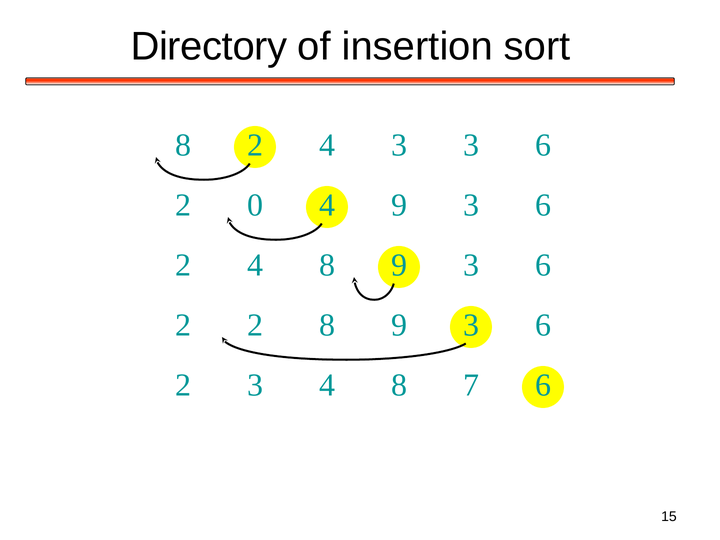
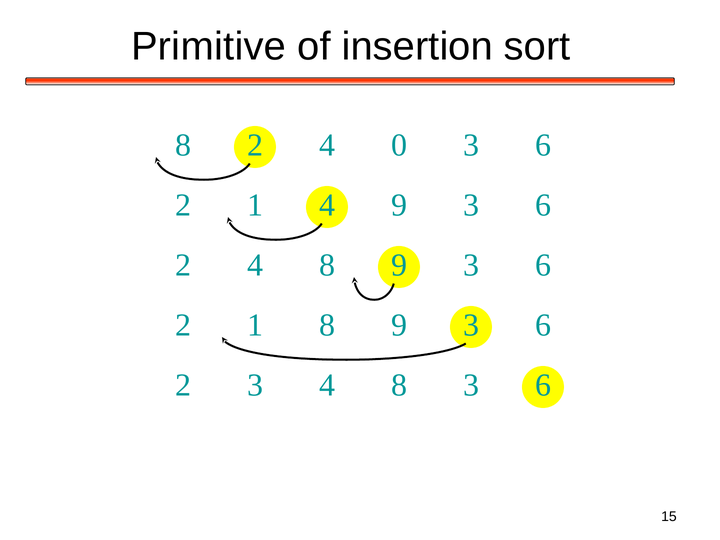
Directory: Directory -> Primitive (209, 46)
4 3: 3 -> 0 (399, 145)
0: 0 -> 1 (255, 205)
2: 2 -> 1 (255, 325)
8 7: 7 -> 3 (471, 385)
